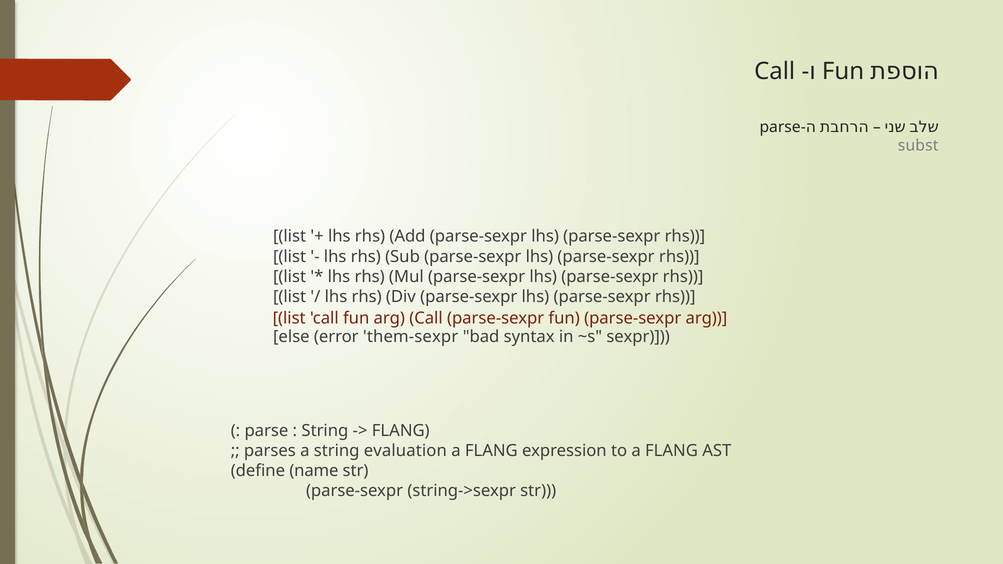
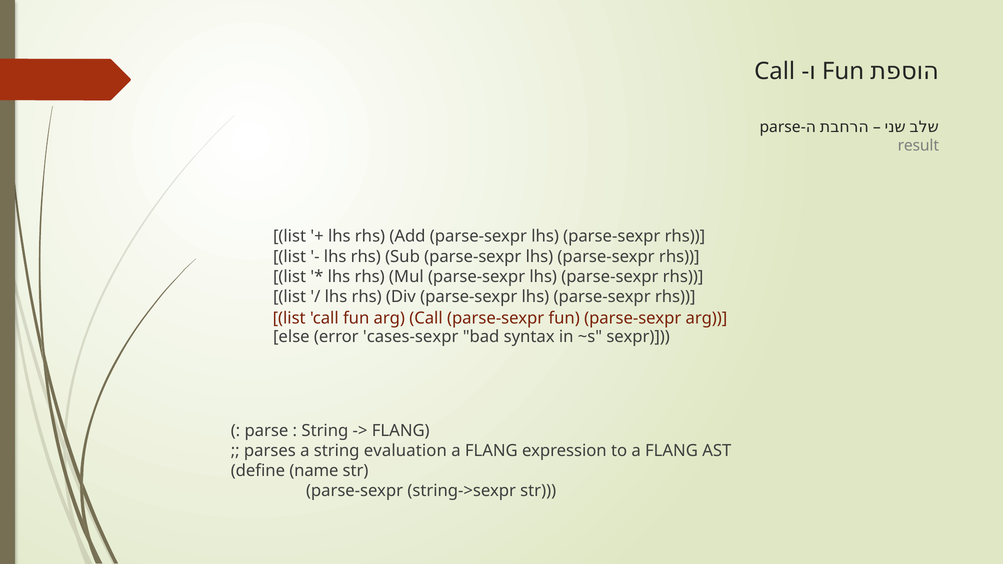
subst: subst -> result (918, 146)
them-sexpr: them-sexpr -> cases-sexpr (411, 337)
